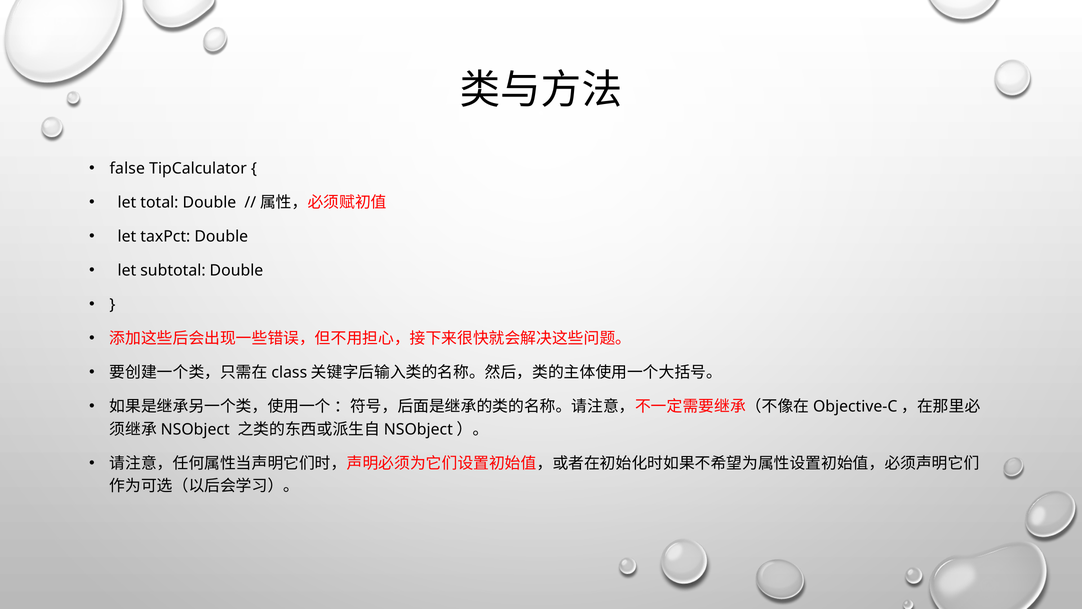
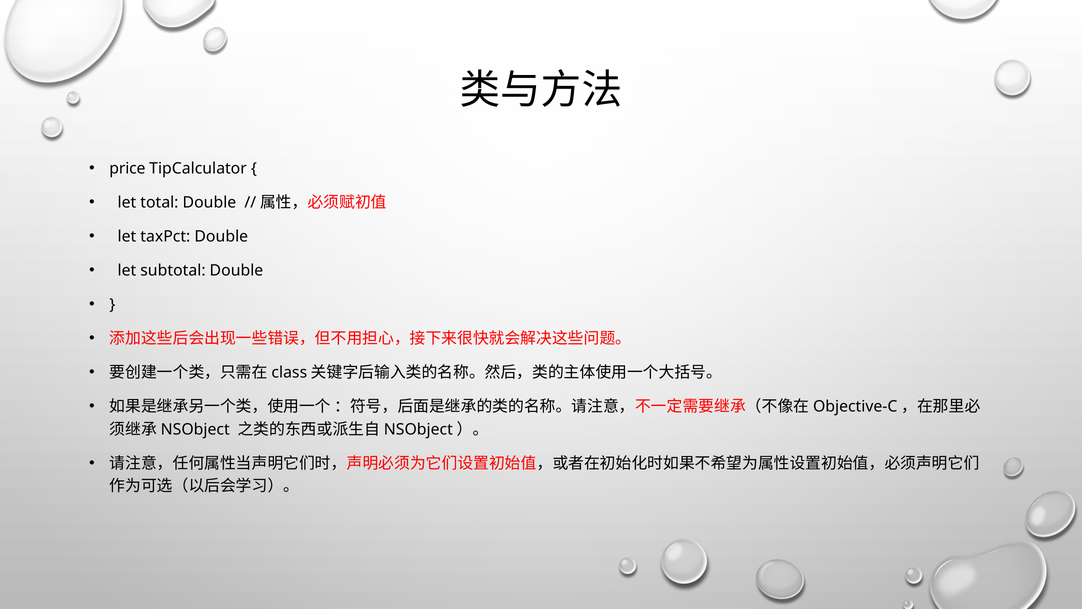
false: false -> price (127, 169)
